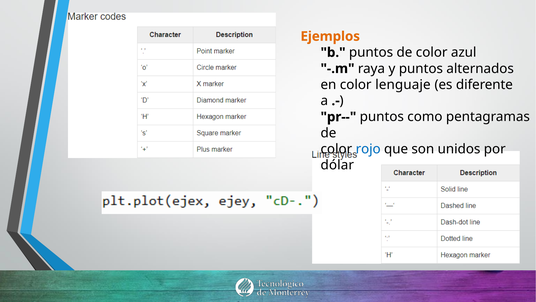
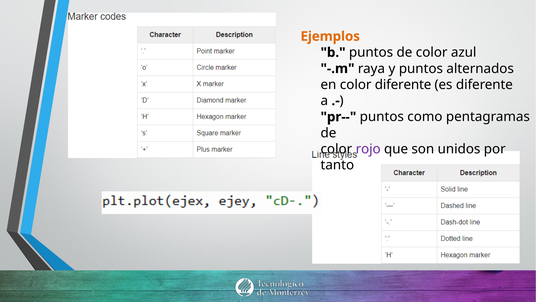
color lenguaje: lenguaje -> diferente (403, 85)
rojo colour: blue -> purple (368, 149)
dólar: dólar -> tanto (337, 165)
